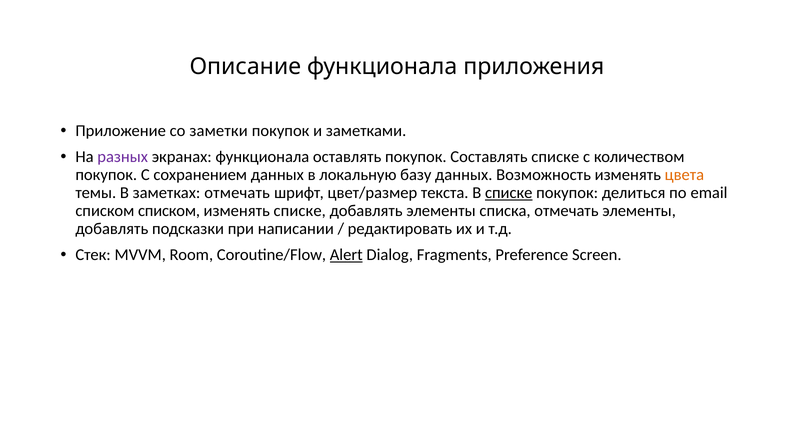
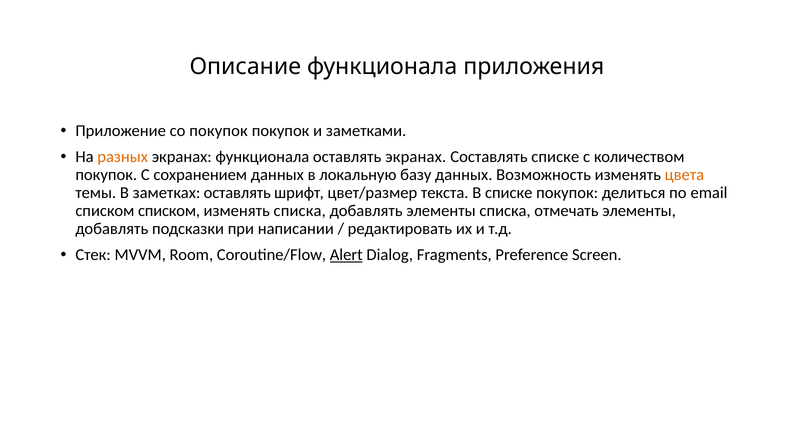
со заметки: заметки -> покупок (219, 131)
разных colour: purple -> orange (123, 157)
оставлять покупок: покупок -> экранах (416, 157)
заметках отмечать: отмечать -> оставлять (237, 193)
списке underline: present -> none (509, 193)
изменять списке: списке -> списка (300, 211)
